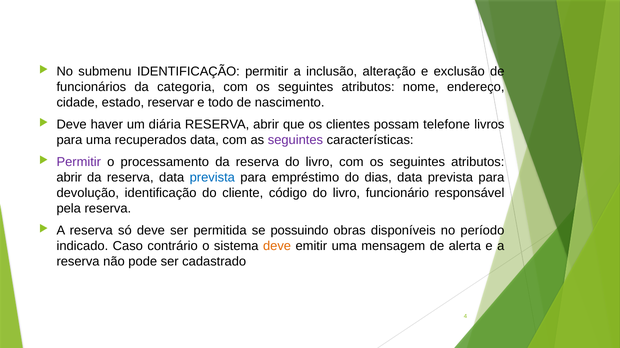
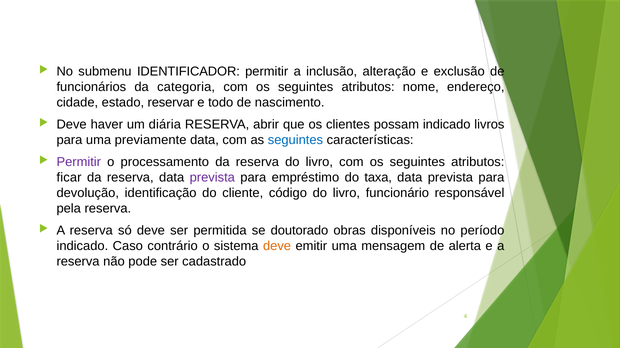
submenu IDENTIFICAÇÃO: IDENTIFICAÇÃO -> IDENTIFICADOR (188, 72)
possam telefone: telefone -> indicado (447, 125)
recuperados: recuperados -> previamente (151, 140)
seguintes colour: purple -> blue (295, 140)
abrir: abrir -> ficar (69, 178)
prevista colour: blue -> purple (212, 178)
dias: dias -> taxa (378, 178)
possuindo: possuindo -> doutorado (299, 231)
